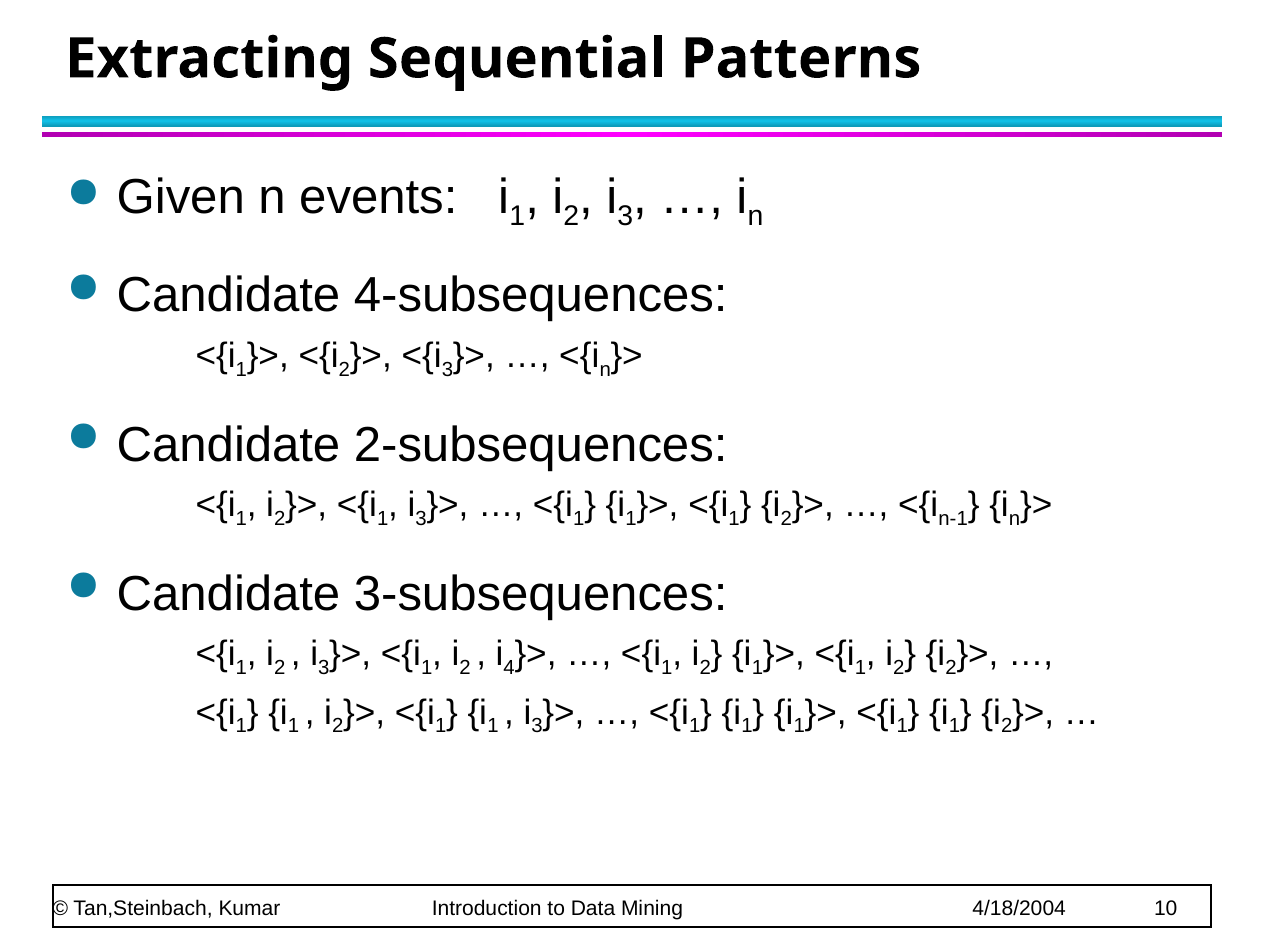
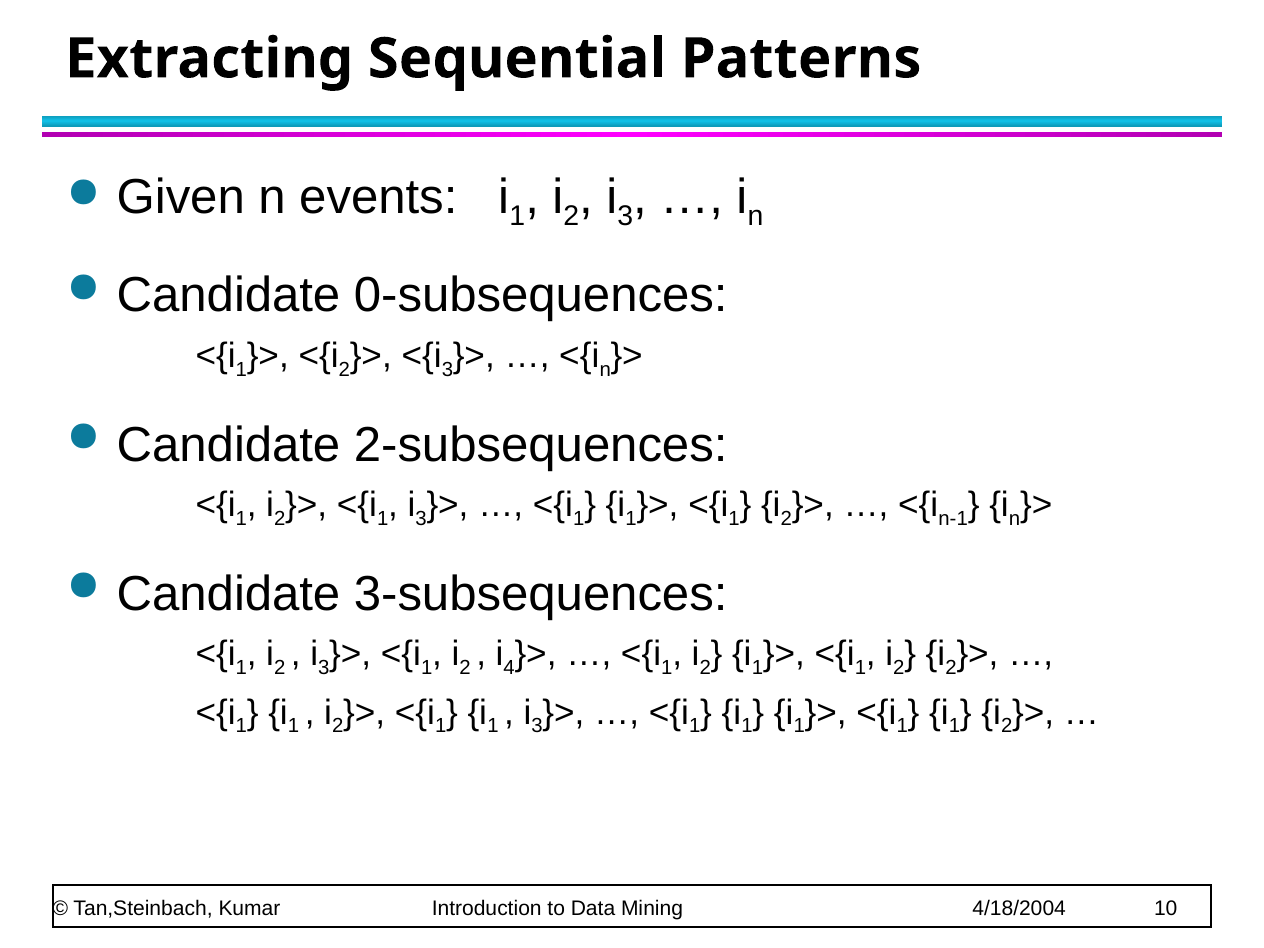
4-subsequences: 4-subsequences -> 0-subsequences (541, 296)
